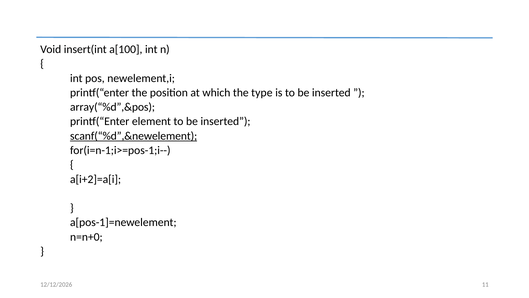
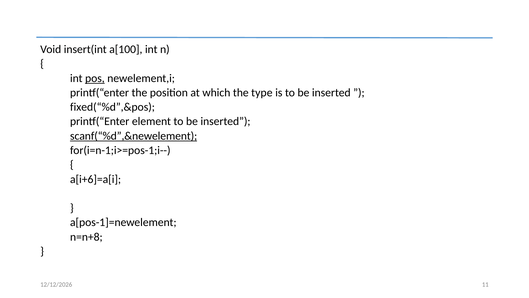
pos underline: none -> present (95, 78)
array(“%d”,&pos: array(“%d”,&pos -> fixed(“%d”,&pos (112, 107)
a[i+2]=a[i: a[i+2]=a[i -> a[i+6]=a[i (96, 179)
n=n+0: n=n+0 -> n=n+8 (86, 237)
